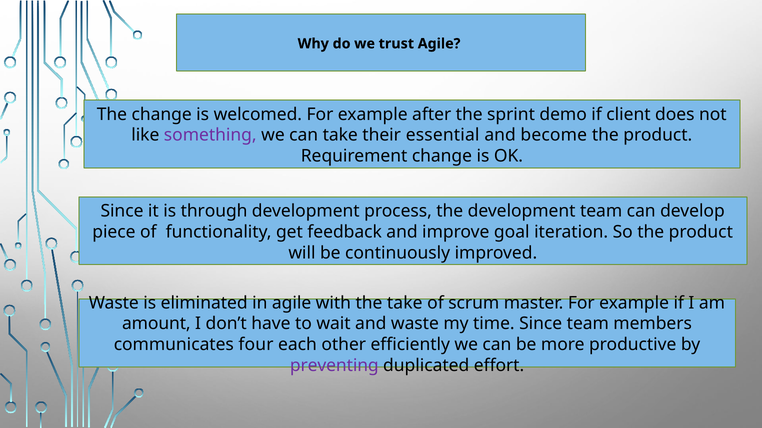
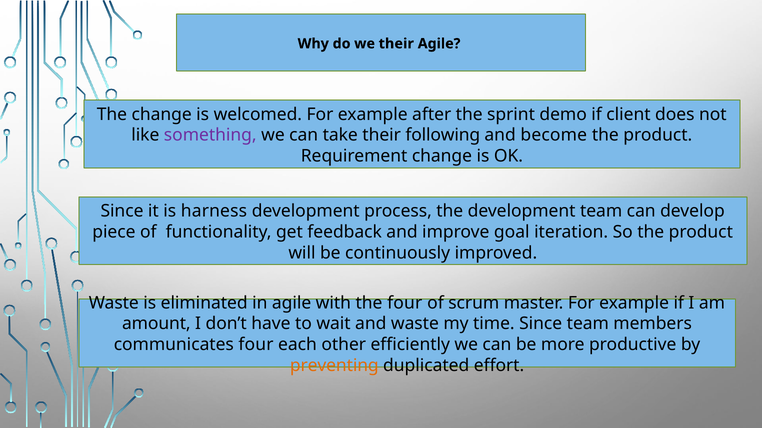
we trust: trust -> their (396, 44)
essential: essential -> following (443, 135)
through: through -> harness (214, 211)
the take: take -> four (405, 303)
preventing colour: purple -> orange (334, 366)
